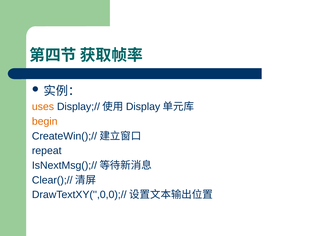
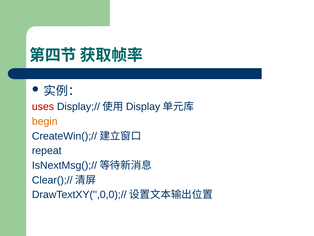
uses colour: orange -> red (43, 106)
